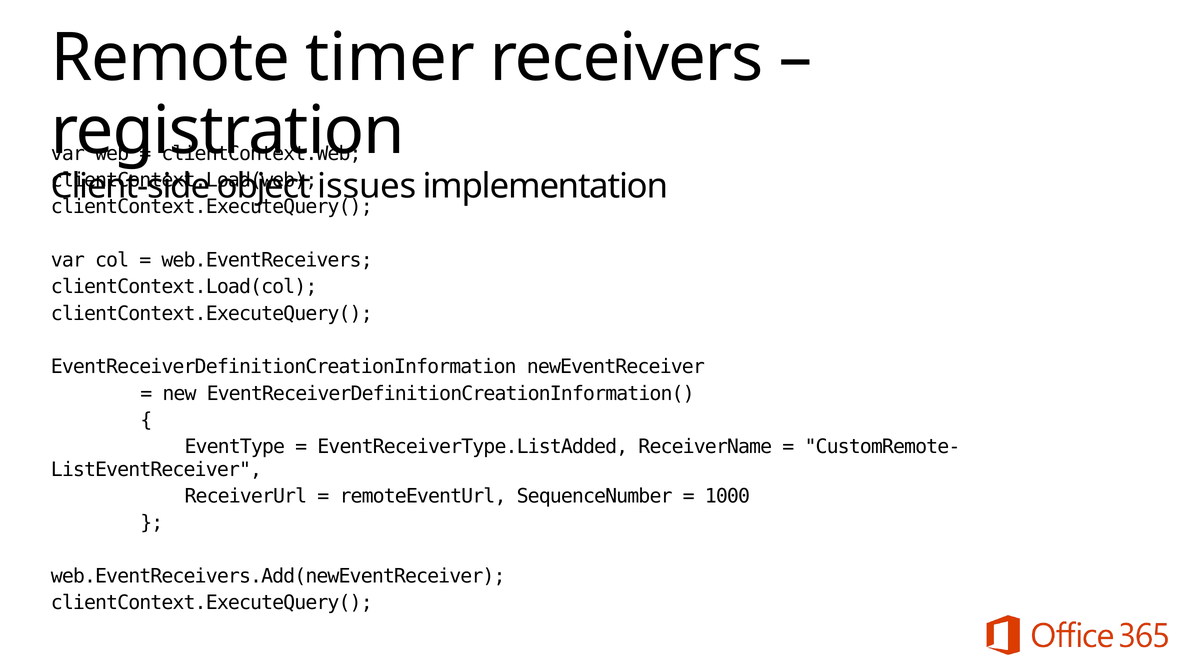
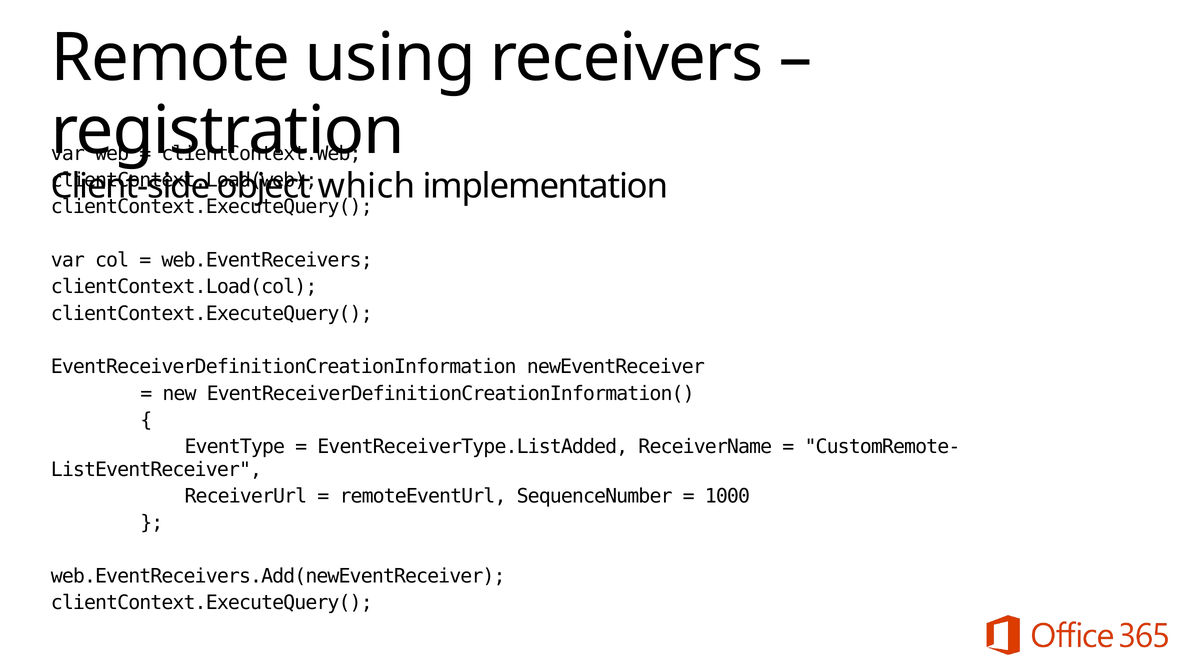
timer: timer -> using (390, 58)
issues: issues -> which (367, 186)
